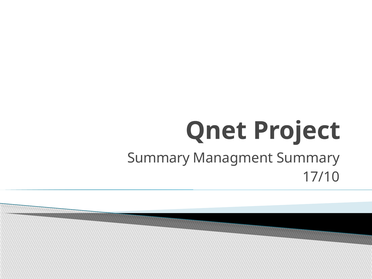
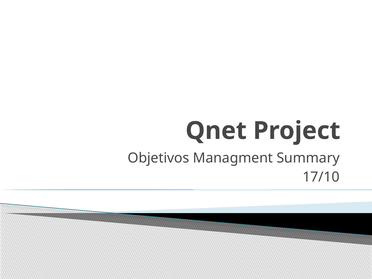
Summary: Summary -> Objetivos (158, 158)
